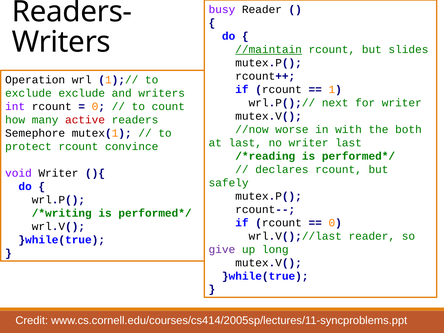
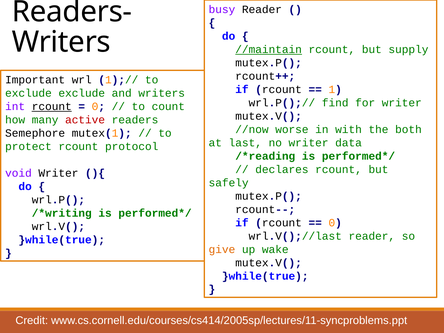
slides: slides -> supply (408, 50)
Operation: Operation -> Important (35, 80)
next: next -> find (335, 103)
rcount underline: none -> present (52, 107)
writer last: last -> data (349, 143)
convince: convince -> protocol (132, 147)
give colour: purple -> orange (222, 249)
long: long -> wake (275, 249)
